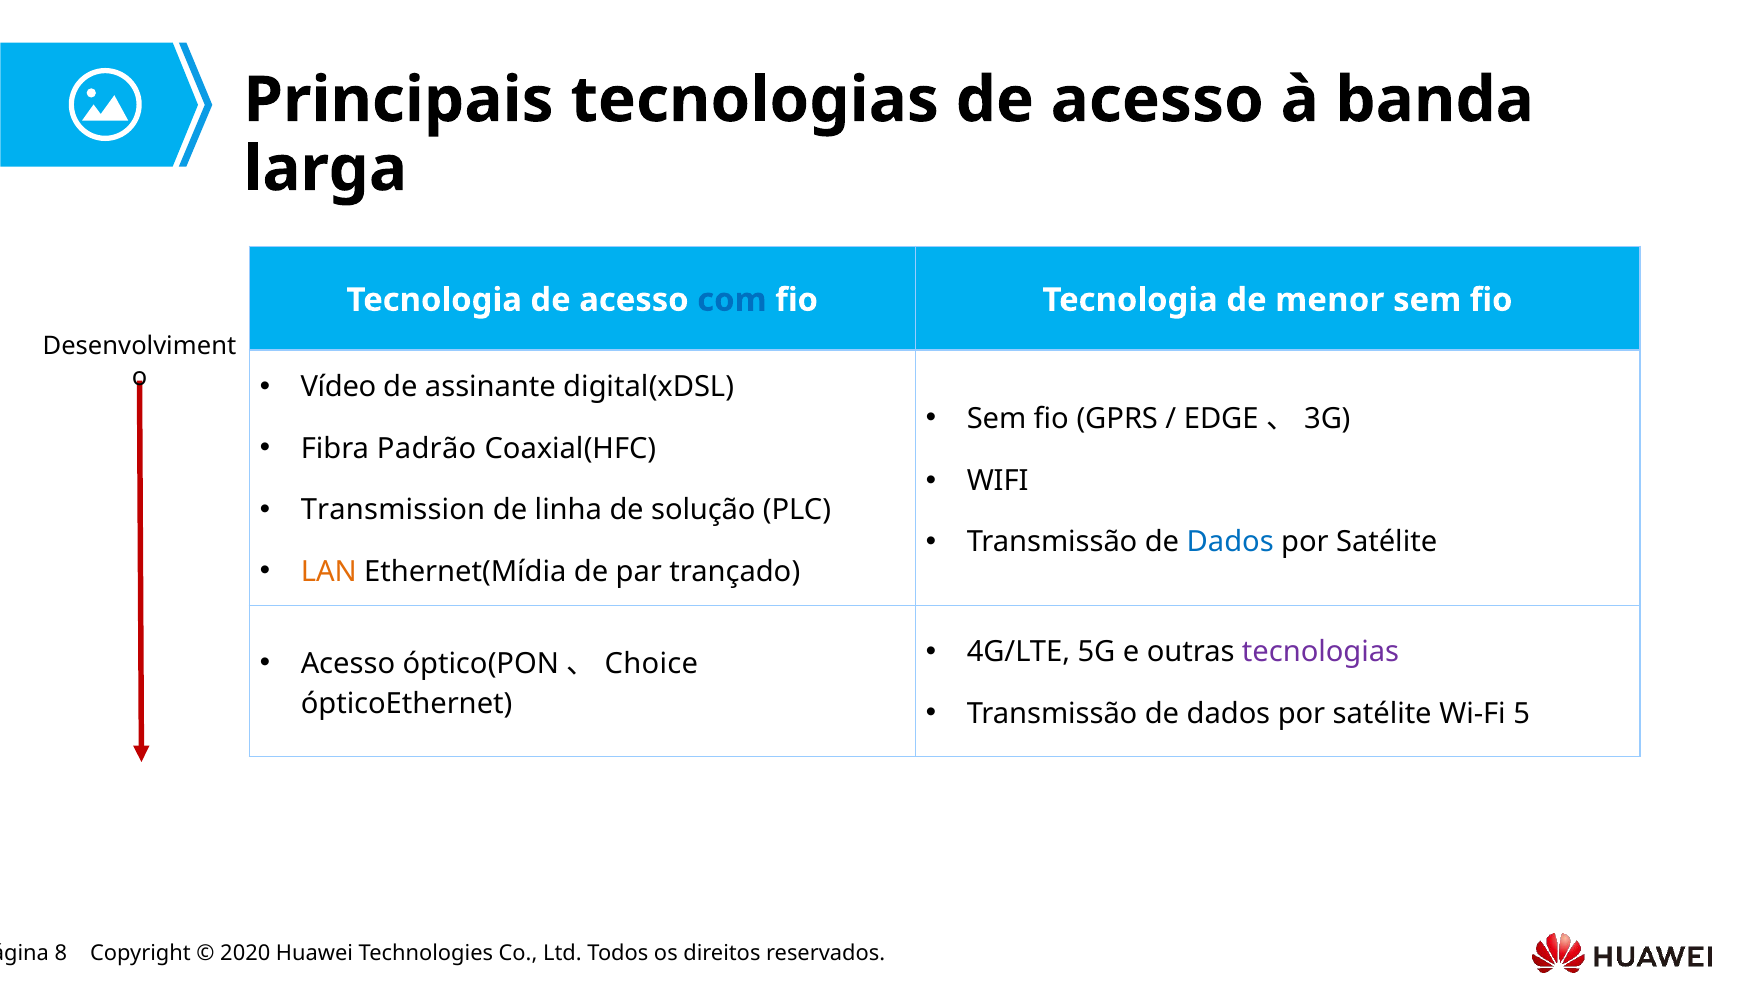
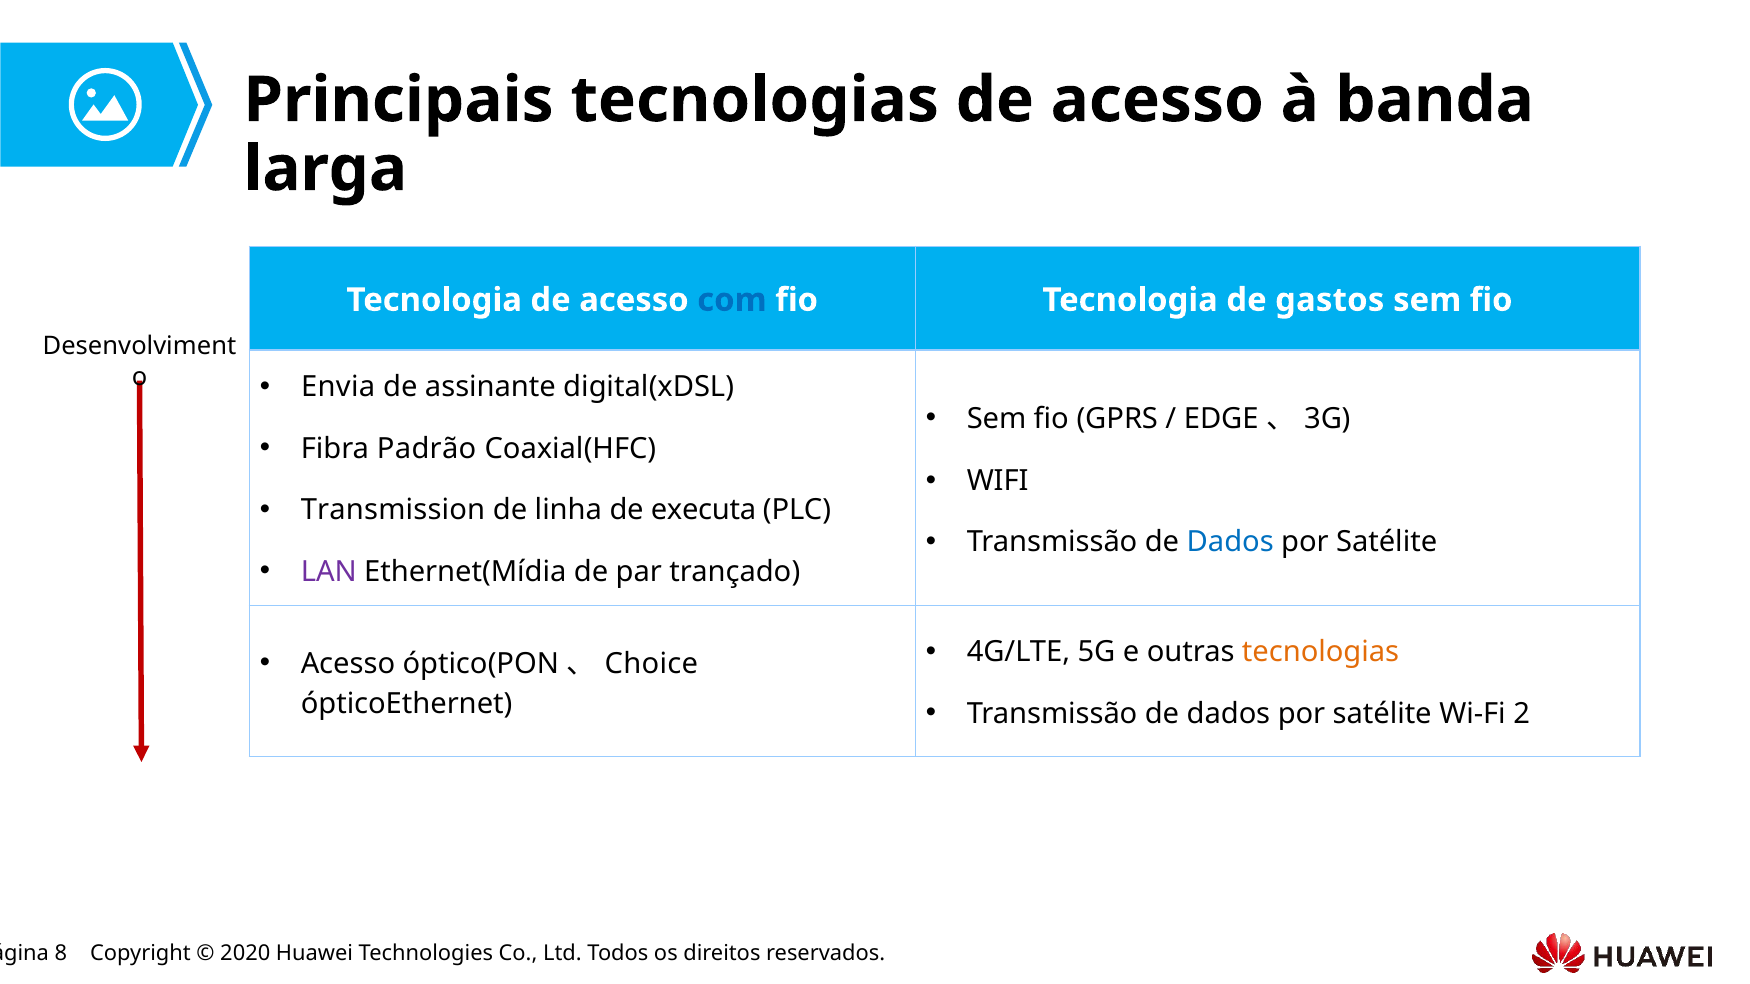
menor: menor -> gastos (1330, 300)
Vídeo: Vídeo -> Envia (338, 387)
solução: solução -> executa (703, 510)
LAN colour: orange -> purple (329, 572)
tecnologias colour: purple -> orange (1321, 652)
5: 5 -> 2 (1522, 714)
